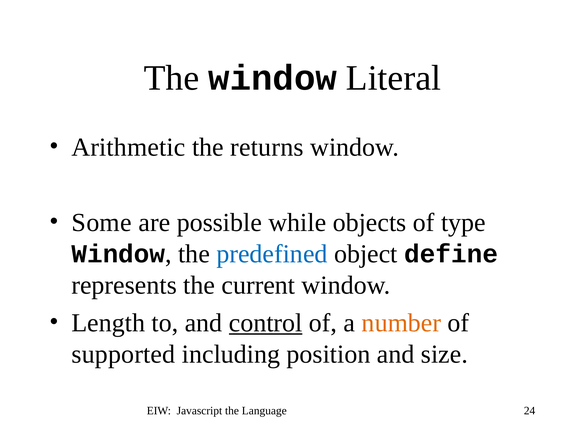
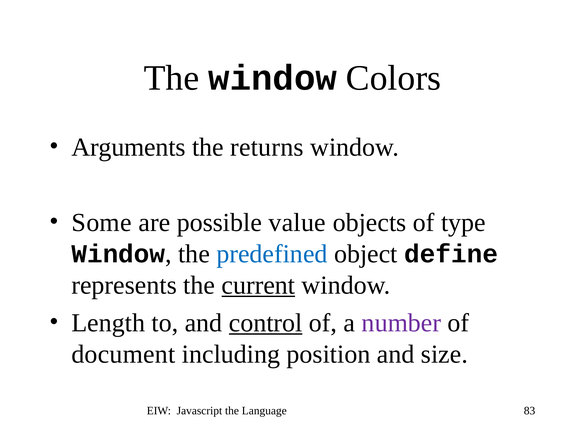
Literal: Literal -> Colors (394, 78)
Arithmetic: Arithmetic -> Arguments (129, 147)
while: while -> value (297, 223)
current underline: none -> present (258, 285)
number colour: orange -> purple (401, 323)
supported: supported -> document (123, 354)
24: 24 -> 83 (530, 410)
